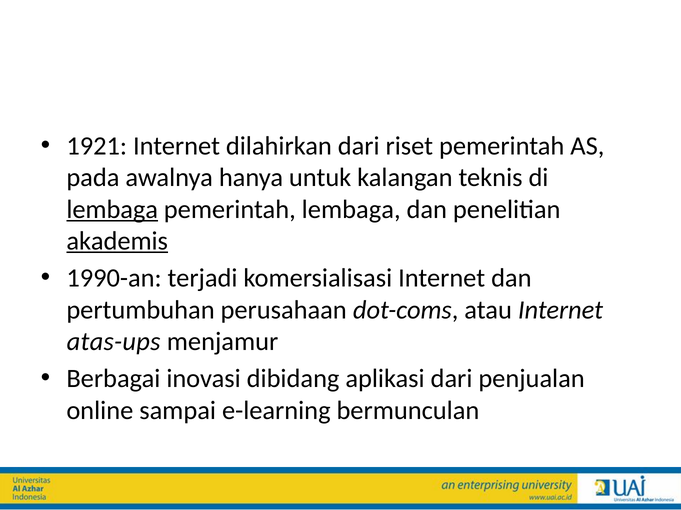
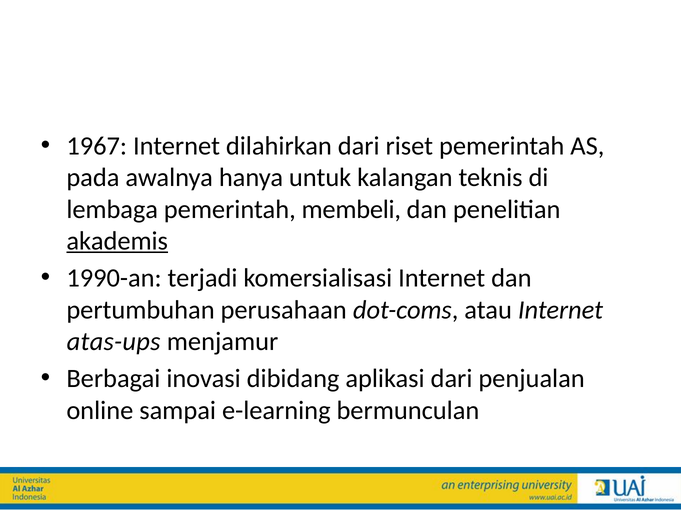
1921: 1921 -> 1967 (97, 146)
lembaga underline: present -> none (112, 210)
pemerintah lembaga: lembaga -> membeli (351, 210)
